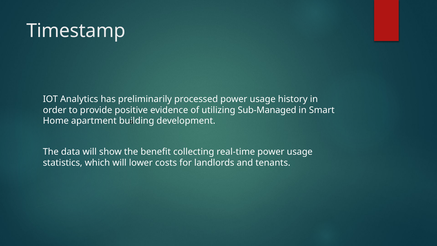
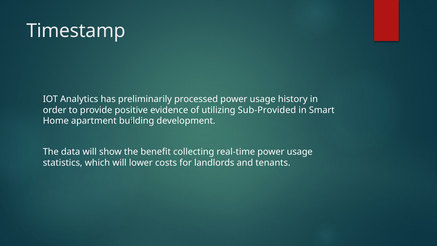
Sub-Managed: Sub-Managed -> Sub-Provided (267, 110)
